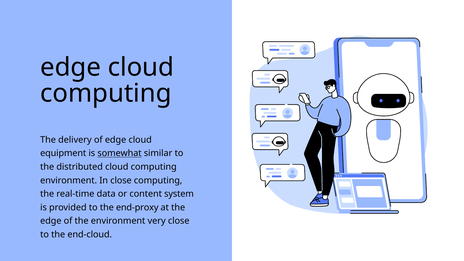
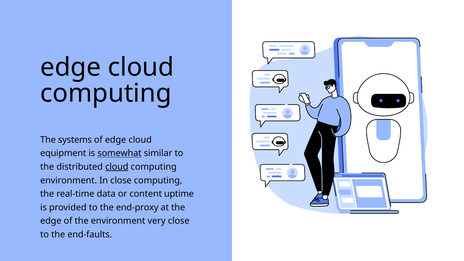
delivery: delivery -> systems (75, 140)
cloud underline: none -> present (117, 167)
system: system -> uptime (179, 194)
end-cloud: end-cloud -> end-faults (90, 234)
